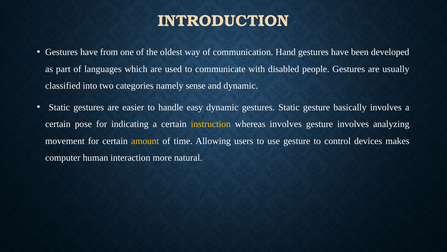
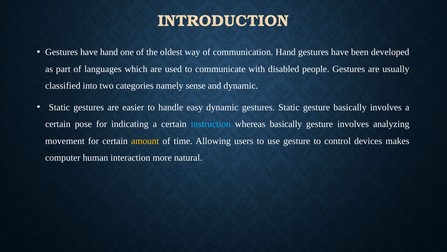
have from: from -> hand (109, 52)
instruction colour: yellow -> light blue (211, 124)
whereas involves: involves -> basically (286, 124)
